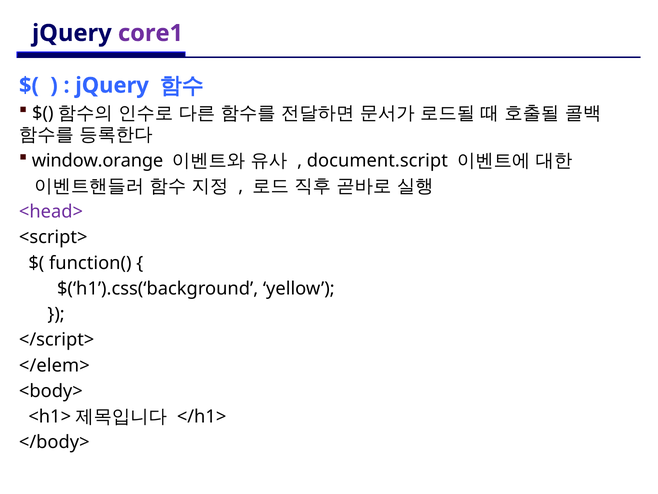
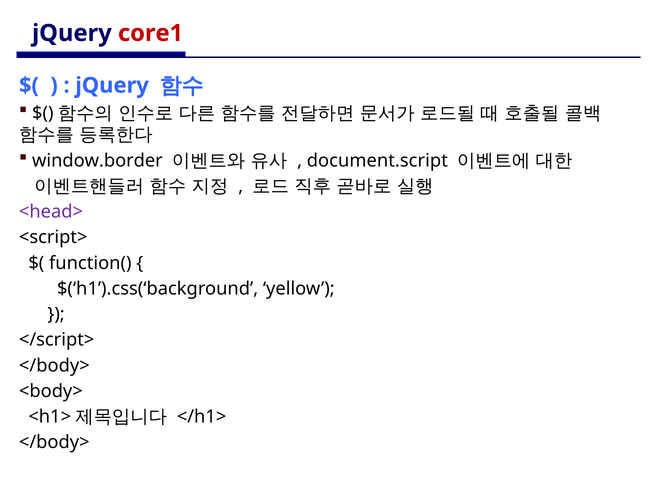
core1 colour: purple -> red (151, 33)
window.orange: window.orange -> window.border (97, 160)
</elem>: </elem> -> </body> (54, 365)
